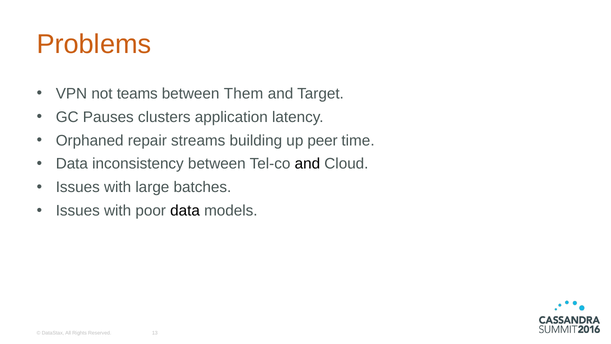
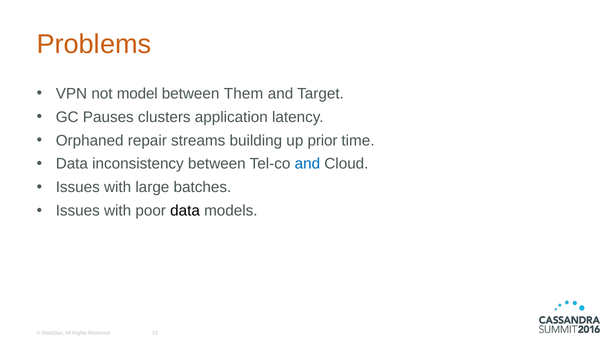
teams: teams -> model (137, 93)
peer: peer -> prior (323, 140)
and colour: black -> blue (307, 164)
